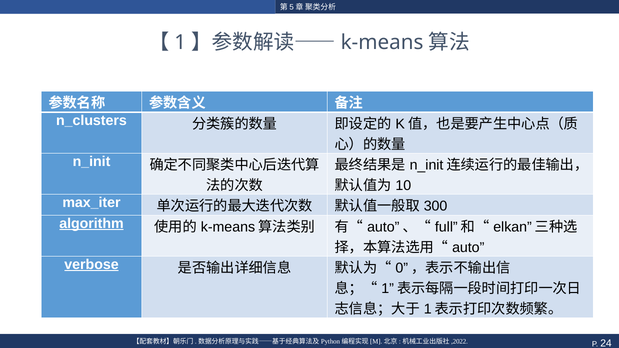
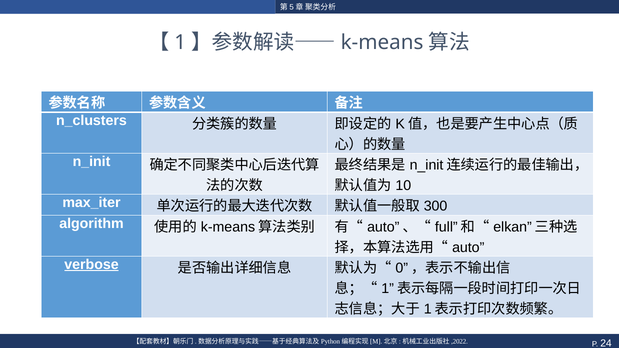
algorithm underline: present -> none (91, 224)
